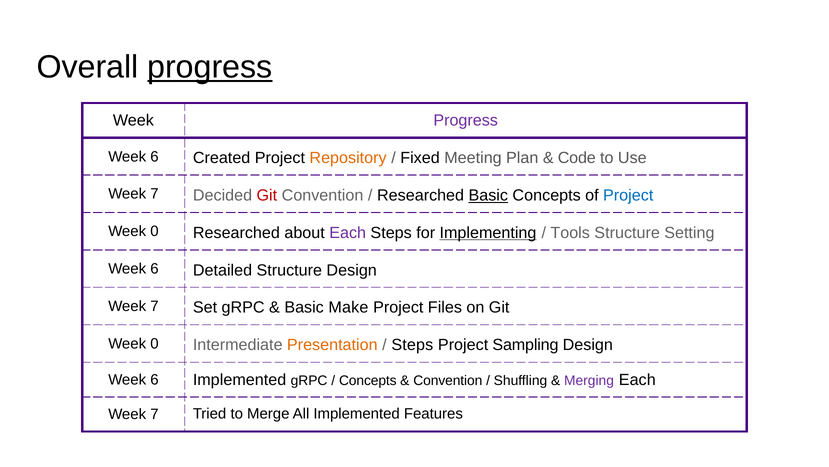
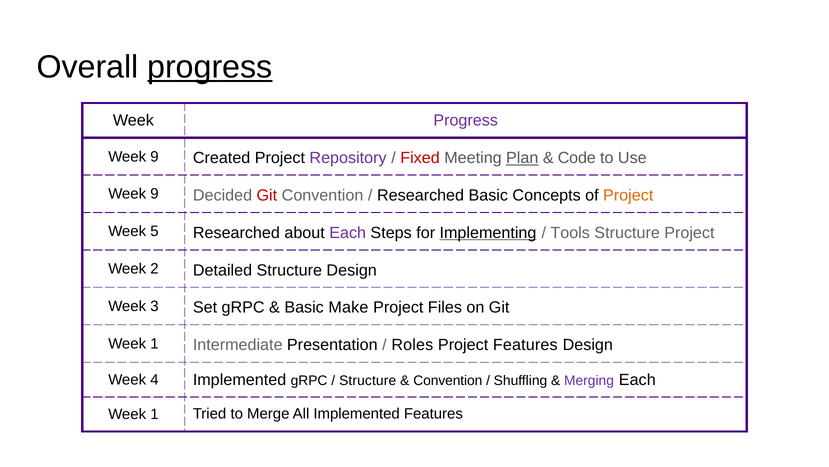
6: 6 -> 9 (154, 156)
Repository colour: orange -> purple (348, 158)
Fixed colour: black -> red (420, 158)
Plan underline: none -> present (522, 158)
7: 7 -> 9 (154, 194)
Basic underline: present -> none (488, 195)
Project colour: blue -> orange (628, 195)
0: 0 -> 5 (154, 231)
Structure Setting: Setting -> Project (689, 232)
6: 6 -> 2 (154, 268)
7: 7 -> 3 (154, 306)
0: 0 -> 1 (154, 343)
Presentation colour: orange -> black (332, 345)
Steps: Steps -> Roles (412, 345)
Project Sampling: Sampling -> Features (525, 345)
6: 6 -> 4 (154, 379)
Concepts: Concepts -> Structure (368, 380)
7: 7 -> 1 (154, 414)
